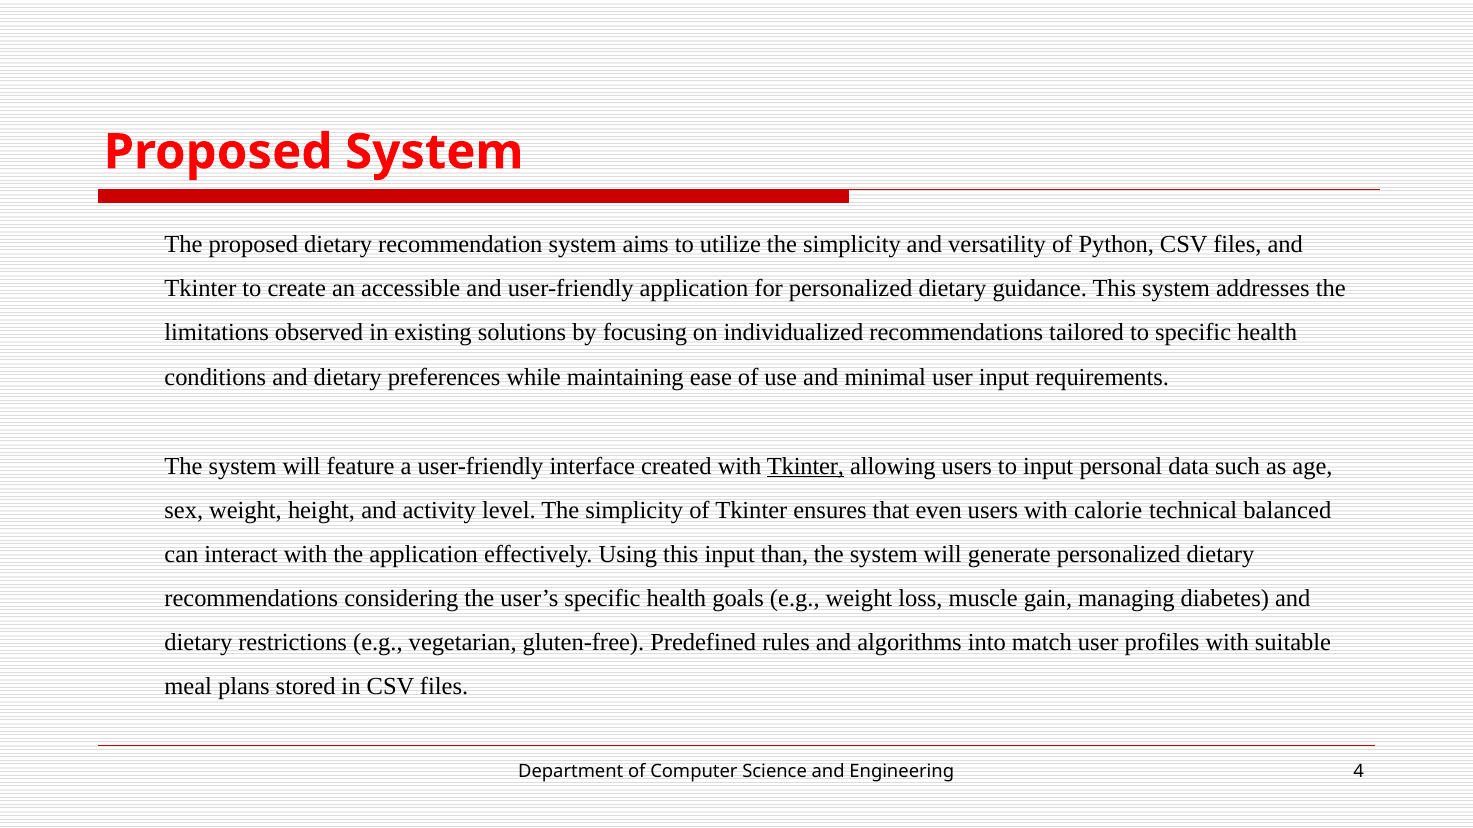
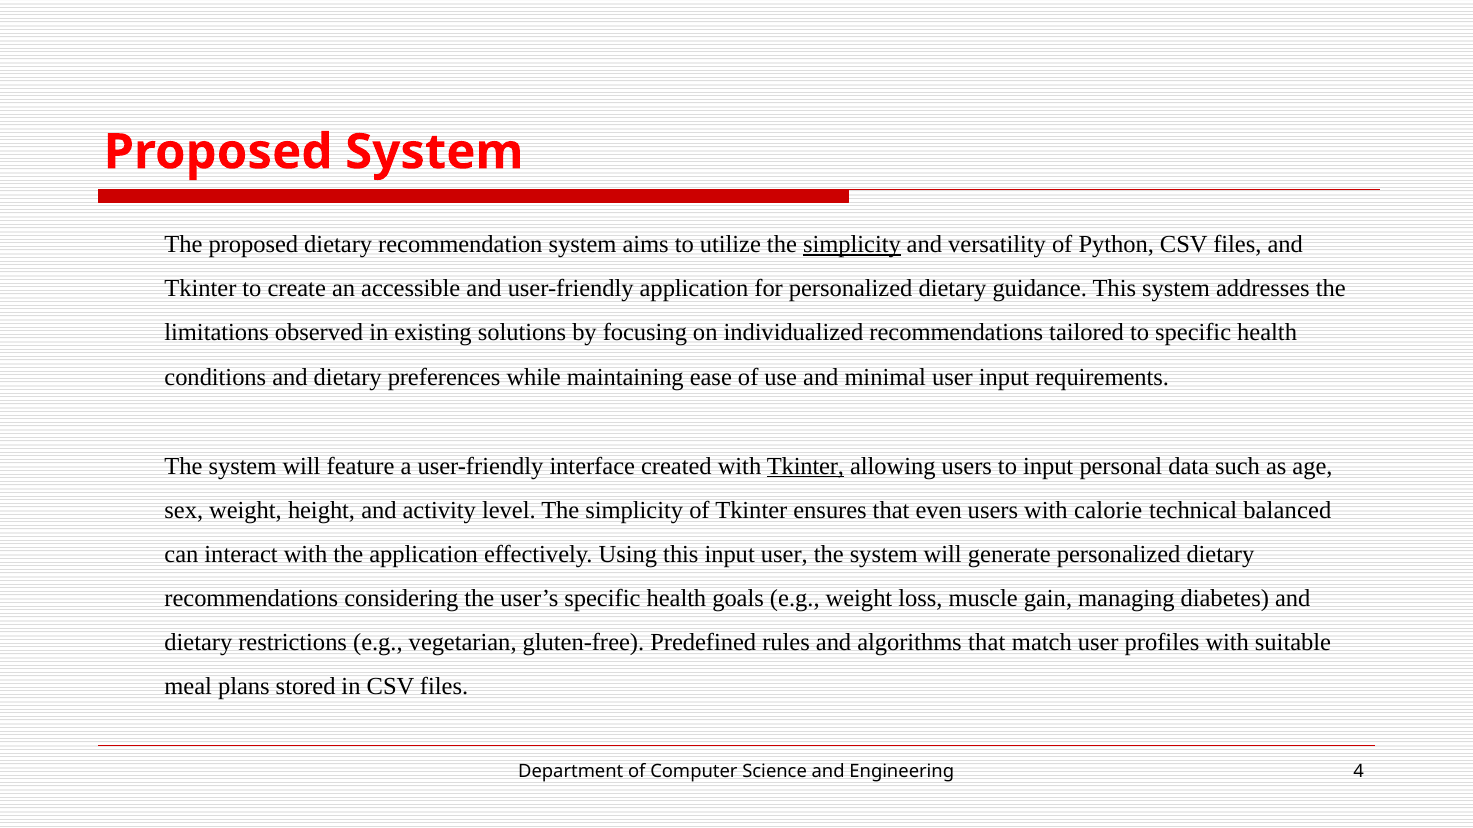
simplicity underline: none -> present (852, 245)
input than: than -> user (784, 555)
algorithms into: into -> that (987, 643)
